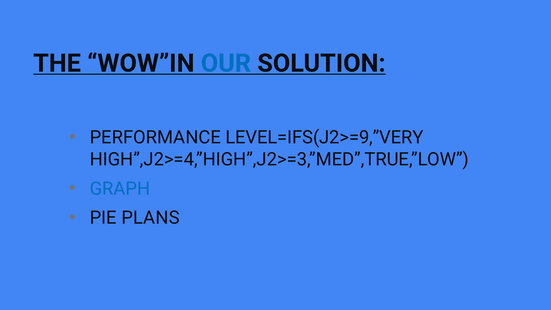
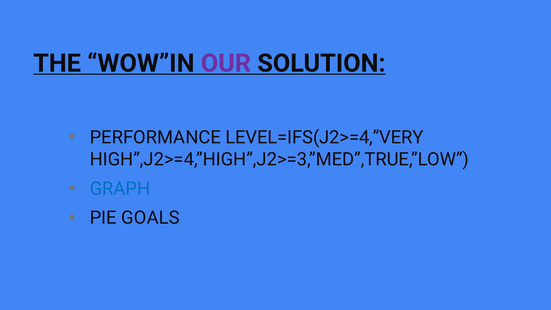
OUR colour: blue -> purple (226, 63)
LEVEL=IFS(J2>=9,”VERY: LEVEL=IFS(J2>=9,”VERY -> LEVEL=IFS(J2>=4,”VERY (324, 137)
PLANS: PLANS -> GOALS (151, 218)
